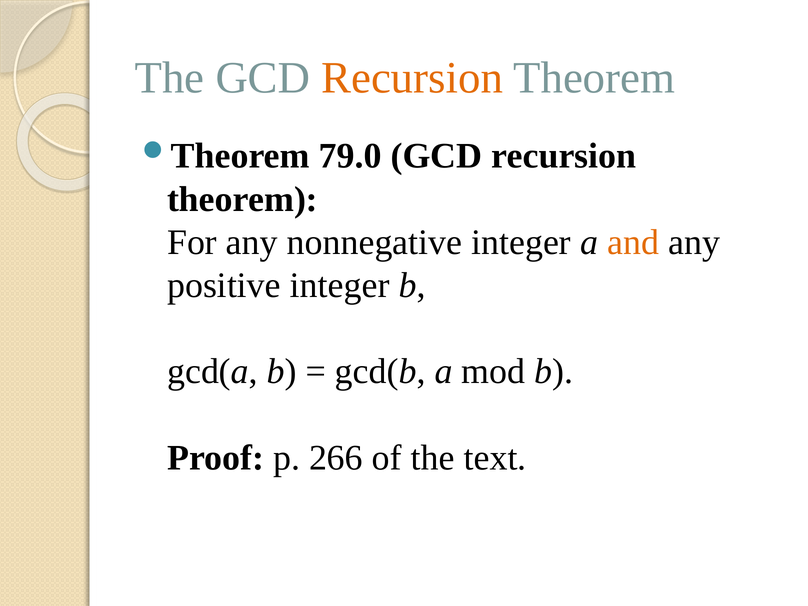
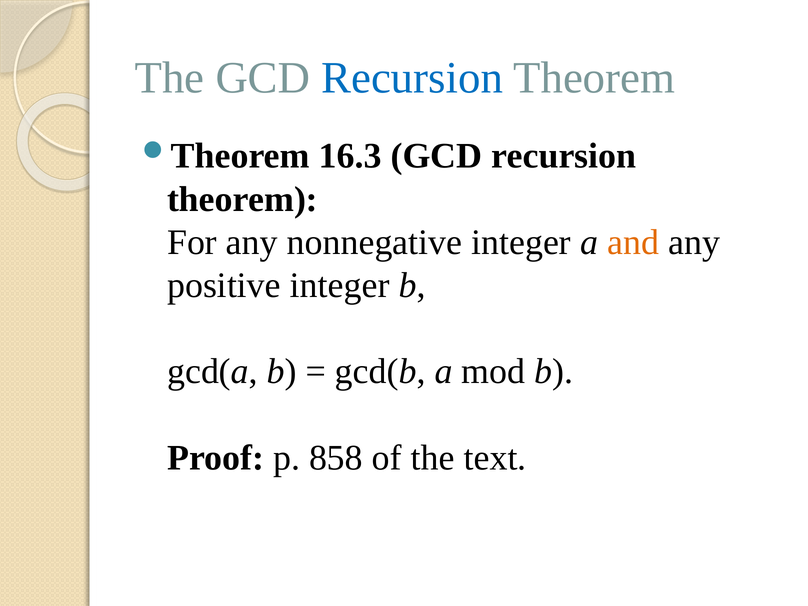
Recursion colour: orange -> blue (412, 78)
79.0: 79.0 -> 16.3 (350, 156)
266: 266 -> 858 (336, 458)
